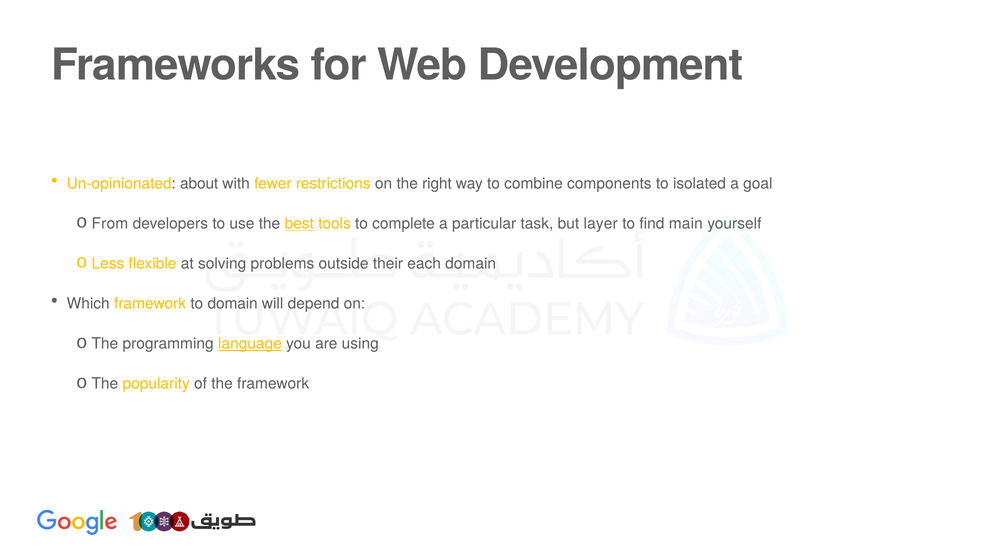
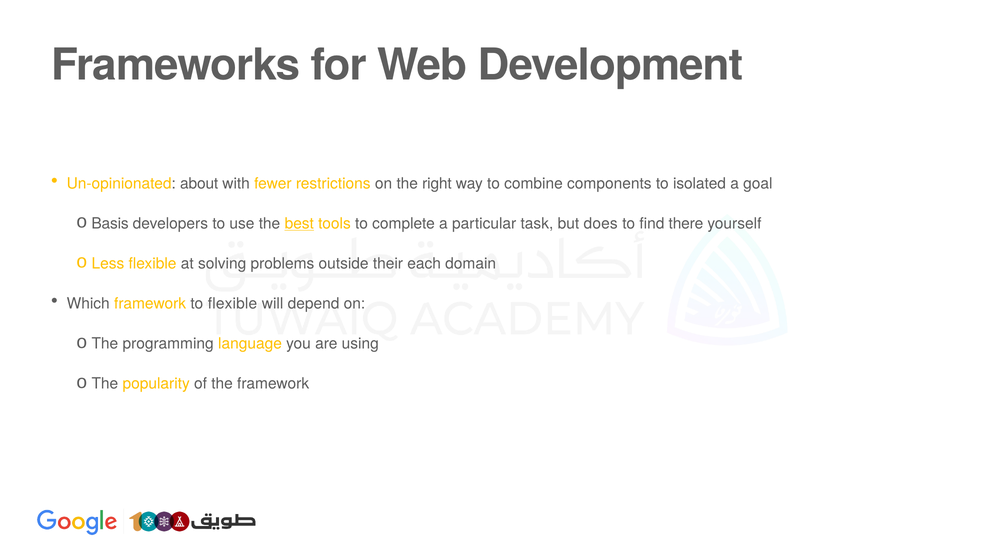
From: From -> Basis (110, 223)
layer: layer -> does (601, 223)
main: main -> there (686, 223)
to domain: domain -> flexible (233, 303)
language underline: present -> none (250, 344)
